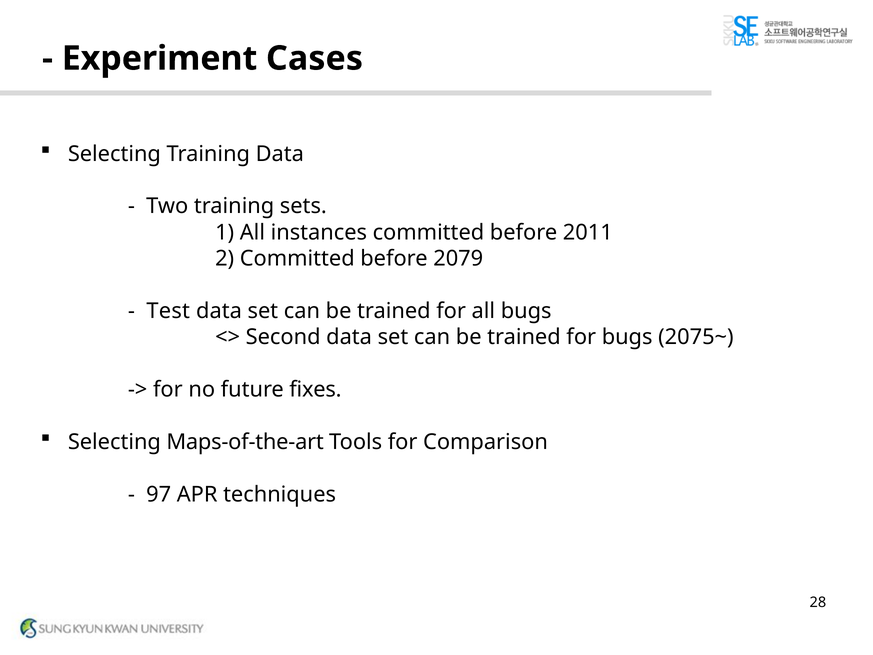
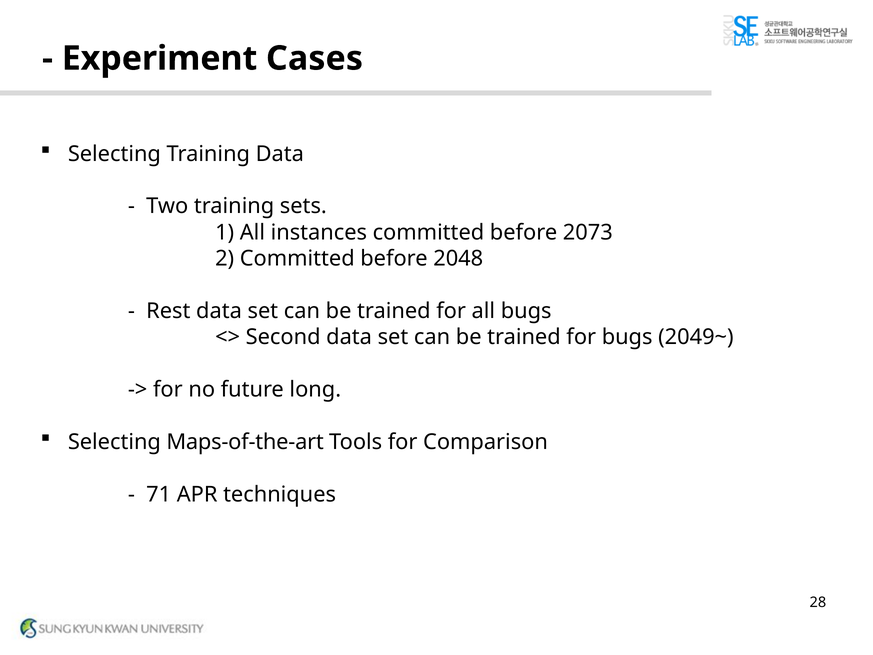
2011: 2011 -> 2073 (588, 232)
2079: 2079 -> 2048 (458, 259)
Test: Test -> Rest (168, 311)
2075~: 2075~ -> 2049~ (696, 337)
fixes: fixes -> long (315, 390)
97: 97 -> 71 (159, 494)
